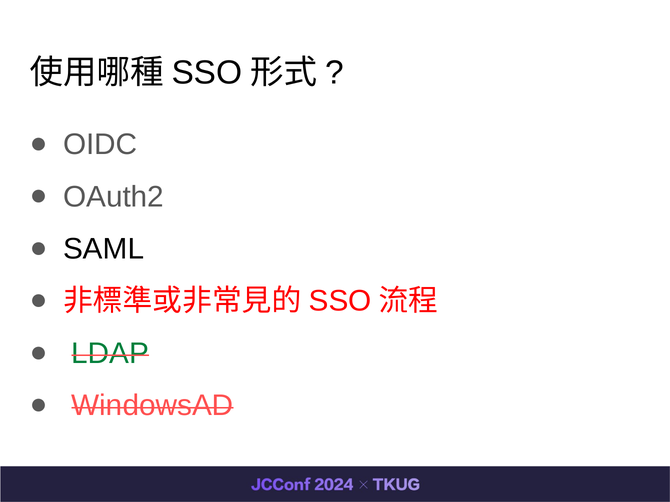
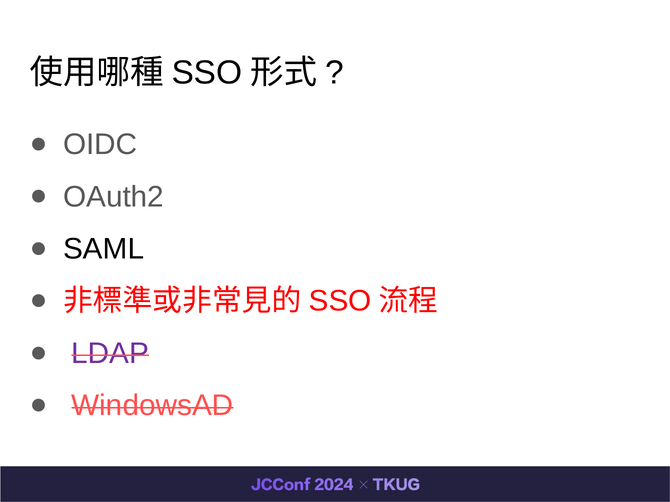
LDAP colour: green -> purple (110, 354)
